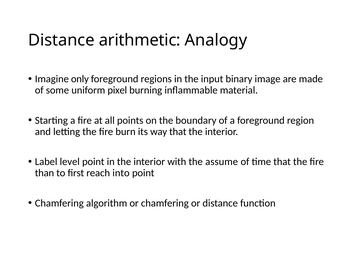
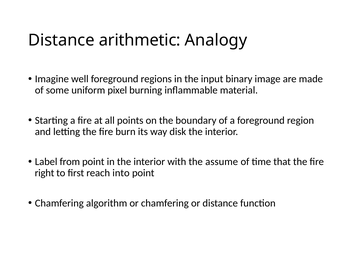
only: only -> well (80, 79)
way that: that -> disk (178, 131)
level: level -> from (70, 161)
than: than -> right (45, 173)
